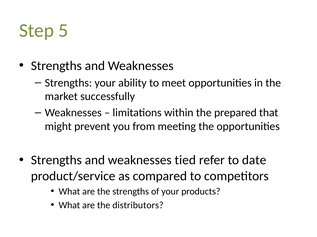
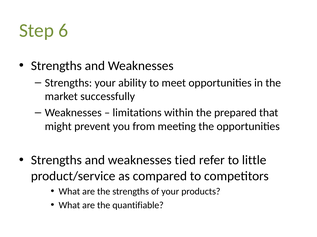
5: 5 -> 6 (63, 31)
date: date -> little (254, 161)
distributors: distributors -> quantifiable (138, 206)
